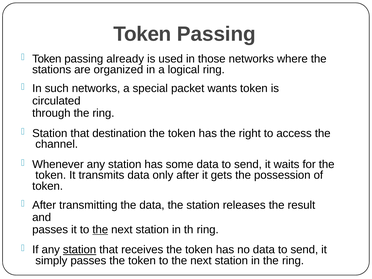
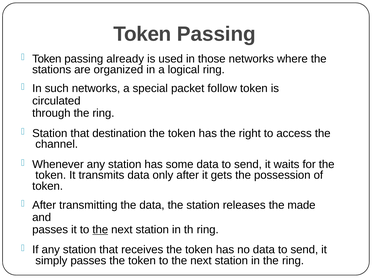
wants: wants -> follow (222, 88)
result: result -> made (301, 205)
station underline: present -> none (80, 250)
